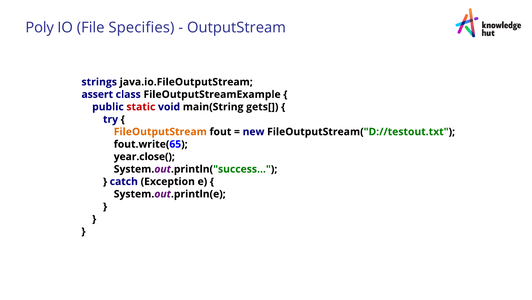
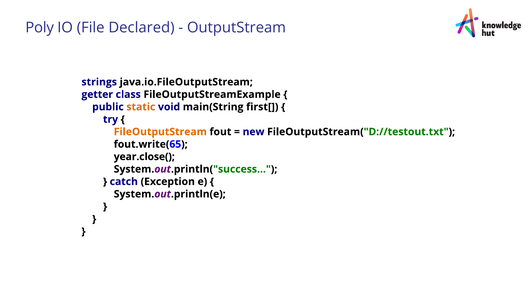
Specifies: Specifies -> Declared (141, 27)
assert: assert -> getter (97, 94)
static colour: red -> orange (141, 107)
gets[: gets[ -> first[ (262, 107)
